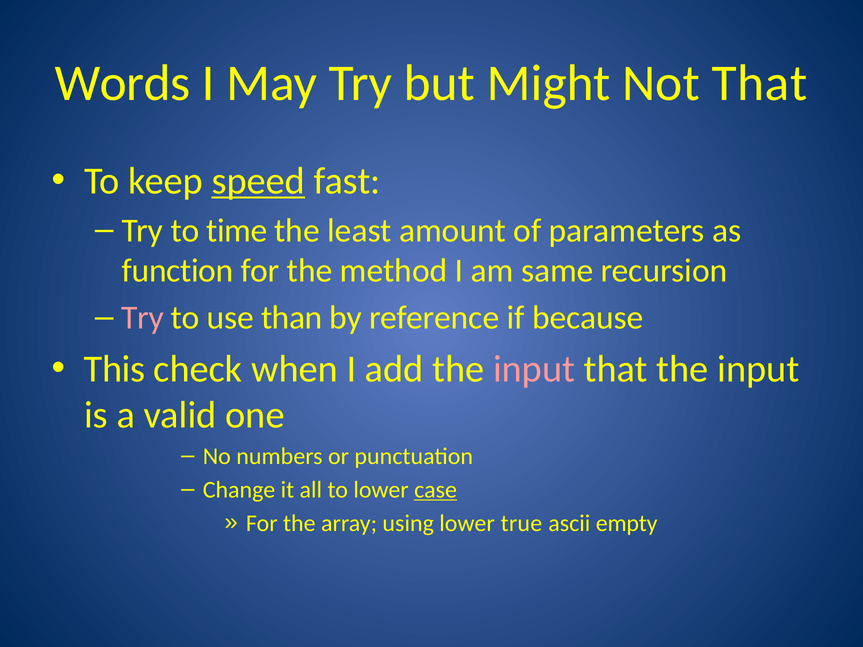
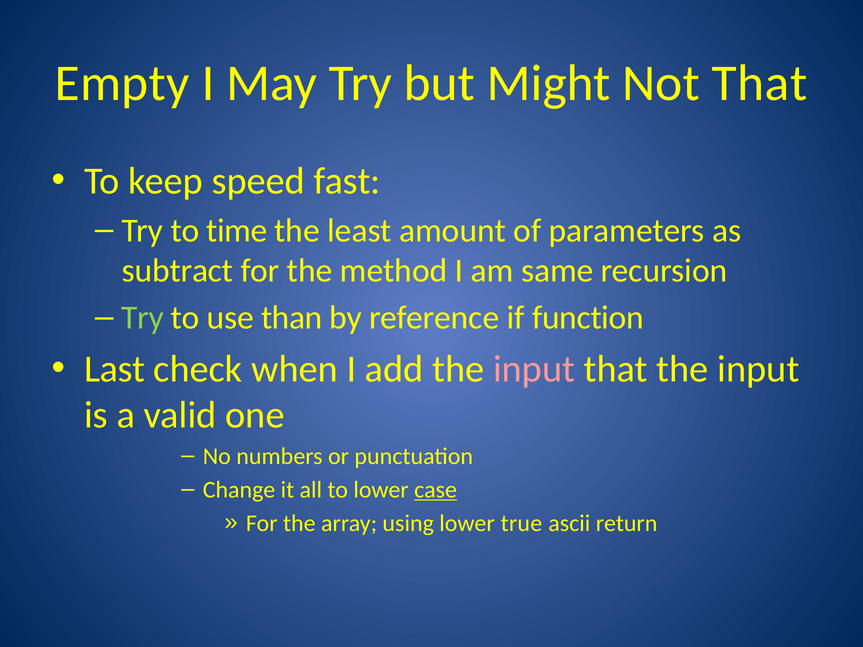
Words: Words -> Empty (122, 83)
speed underline: present -> none (258, 181)
function: function -> subtract (178, 271)
Try colour: pink -> light green (143, 318)
because: because -> function (588, 318)
This: This -> Last (115, 369)
empty: empty -> return (627, 523)
